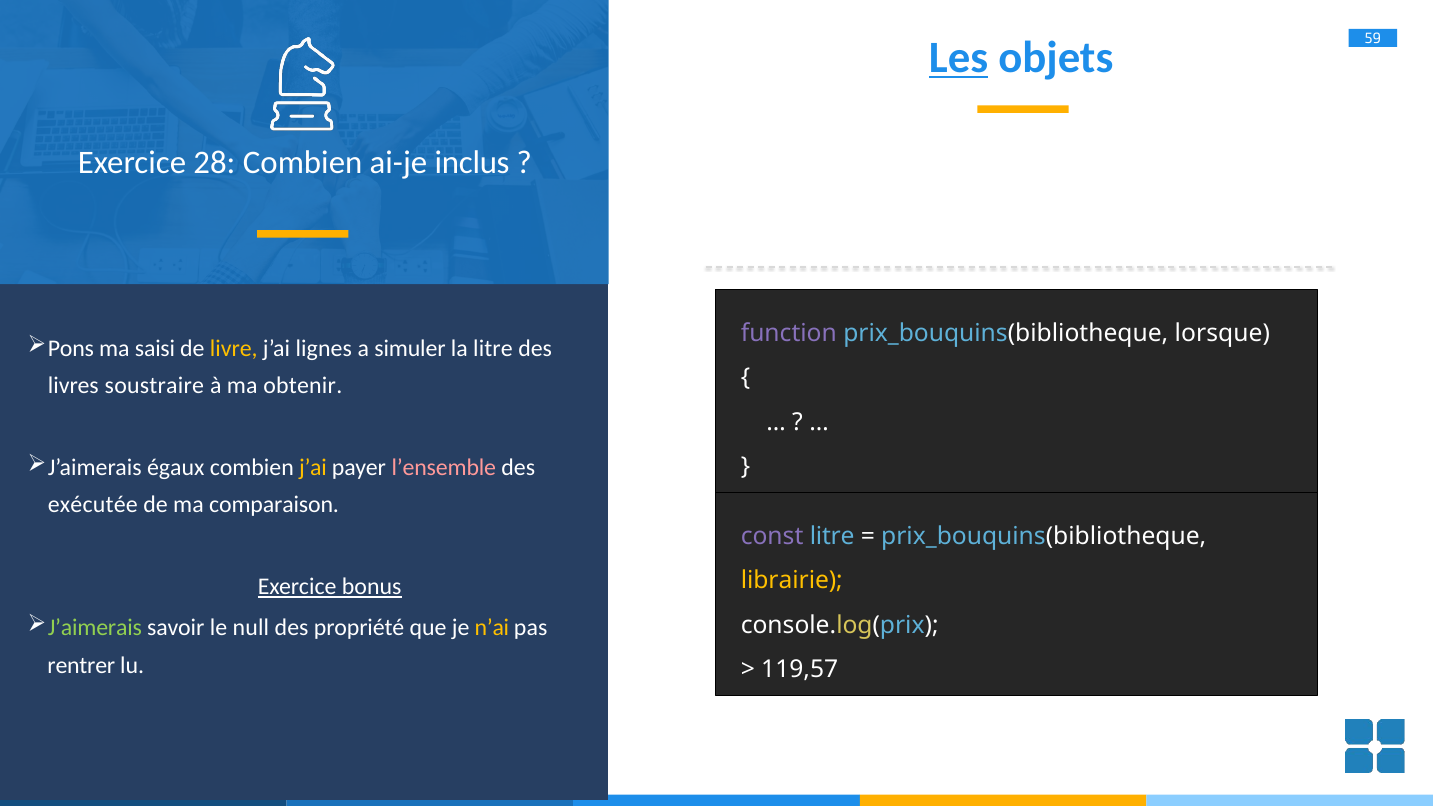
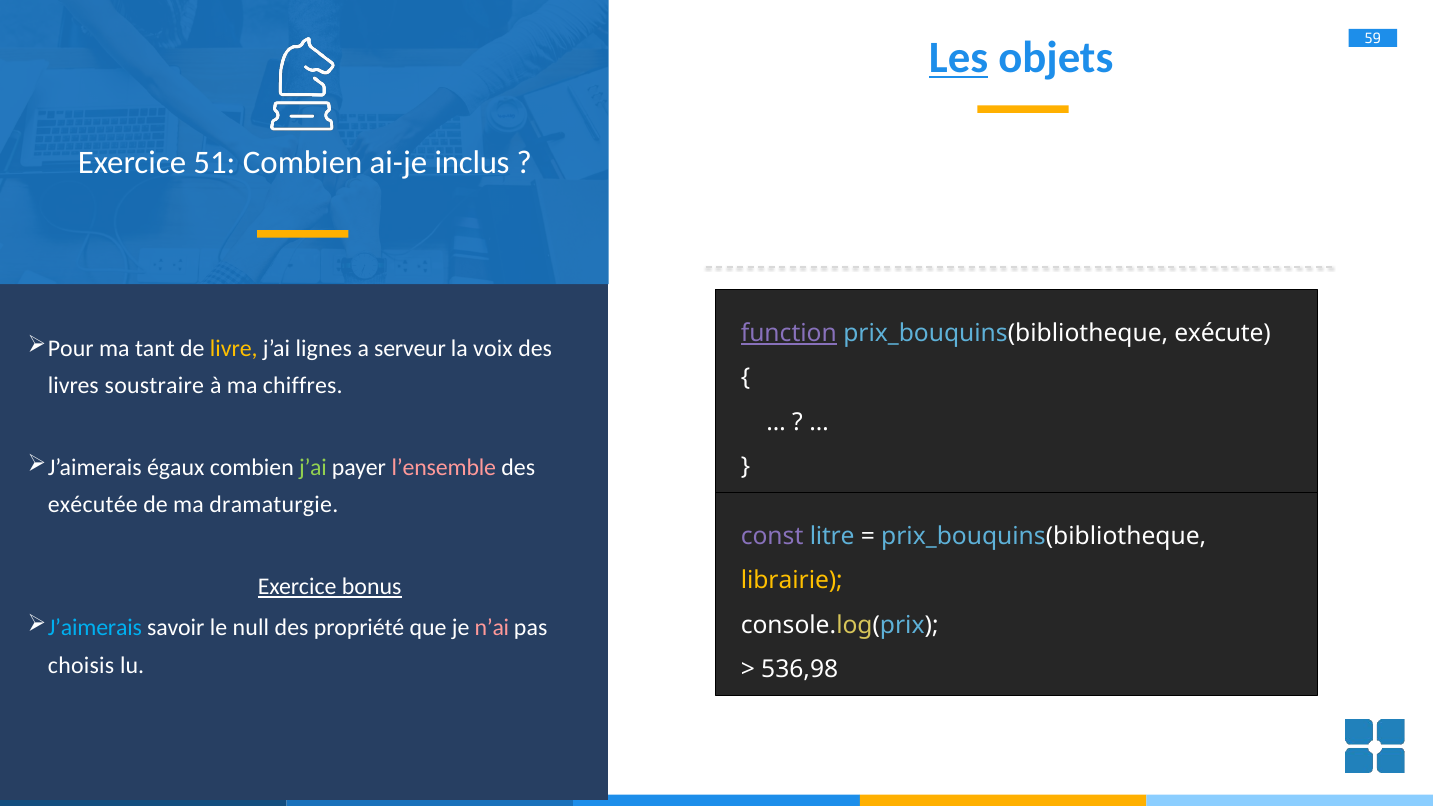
28: 28 -> 51 (214, 163)
function underline: none -> present (789, 333)
lorsque: lorsque -> exécute (1222, 333)
Pons: Pons -> Pour (71, 349)
saisi: saisi -> tant (155, 349)
simuler: simuler -> serveur (410, 349)
la litre: litre -> voix (493, 349)
obtenir: obtenir -> chiffres (303, 386)
j’ai colour: yellow -> light green (313, 468)
comparaison: comparaison -> dramaturgie (274, 505)
J’aimerais colour: light green -> light blue (95, 628)
n’ai colour: yellow -> pink (492, 628)
rentrer: rentrer -> choisis (81, 665)
119,57: 119,57 -> 536,98 (800, 669)
